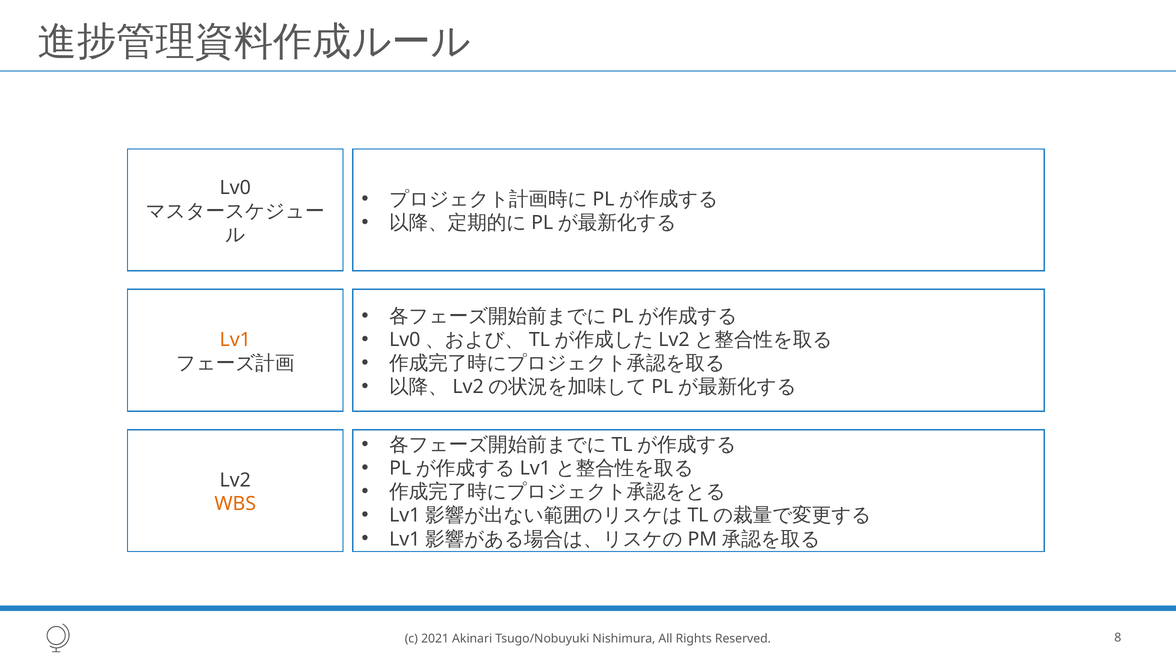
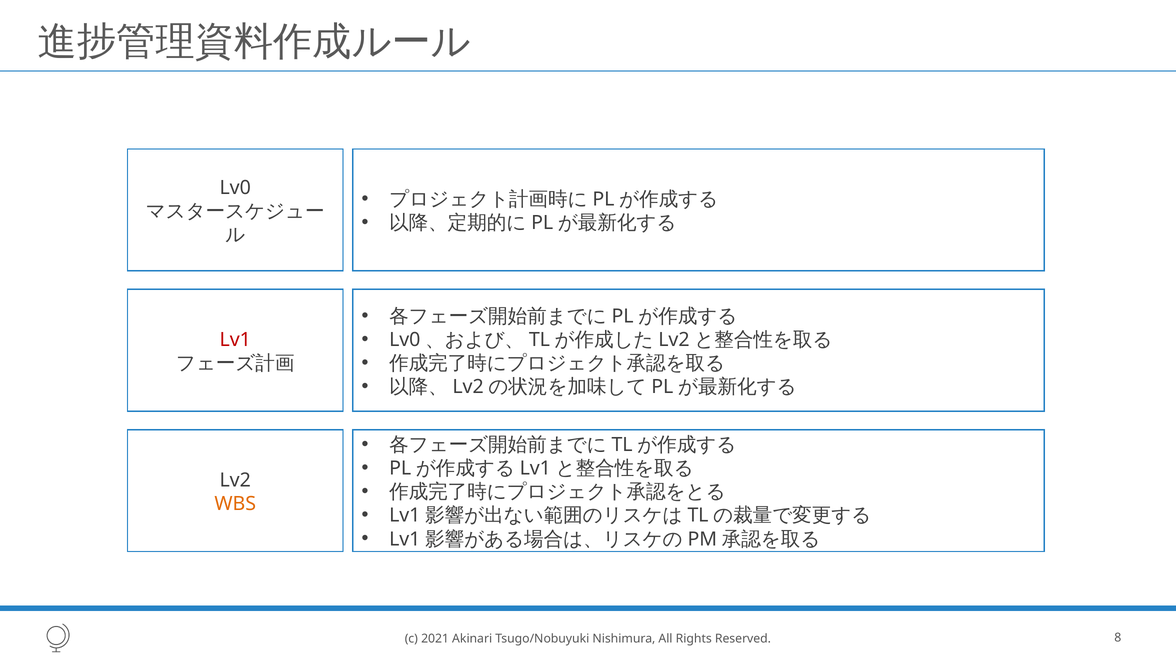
Lv1 colour: orange -> red (235, 340)
